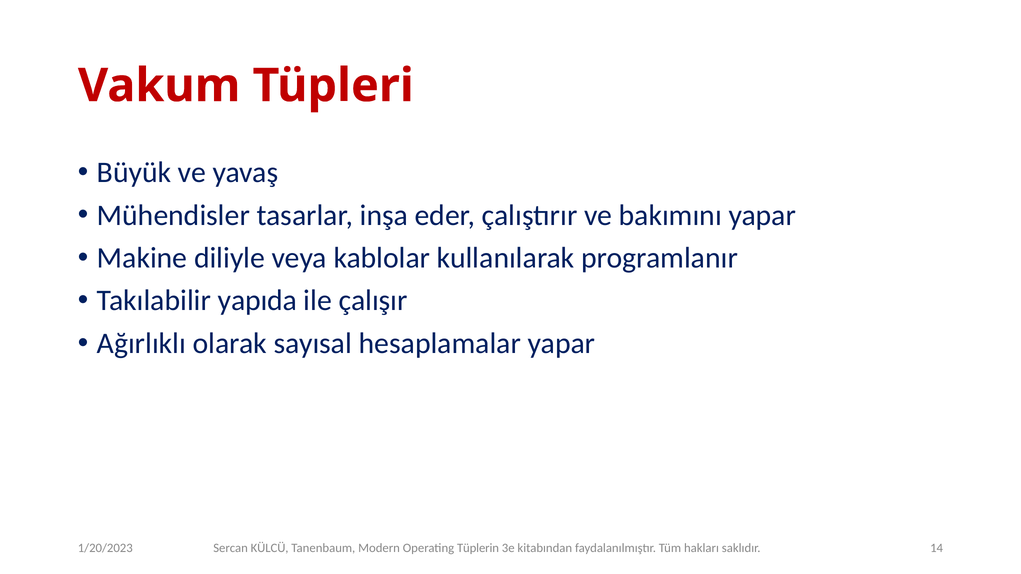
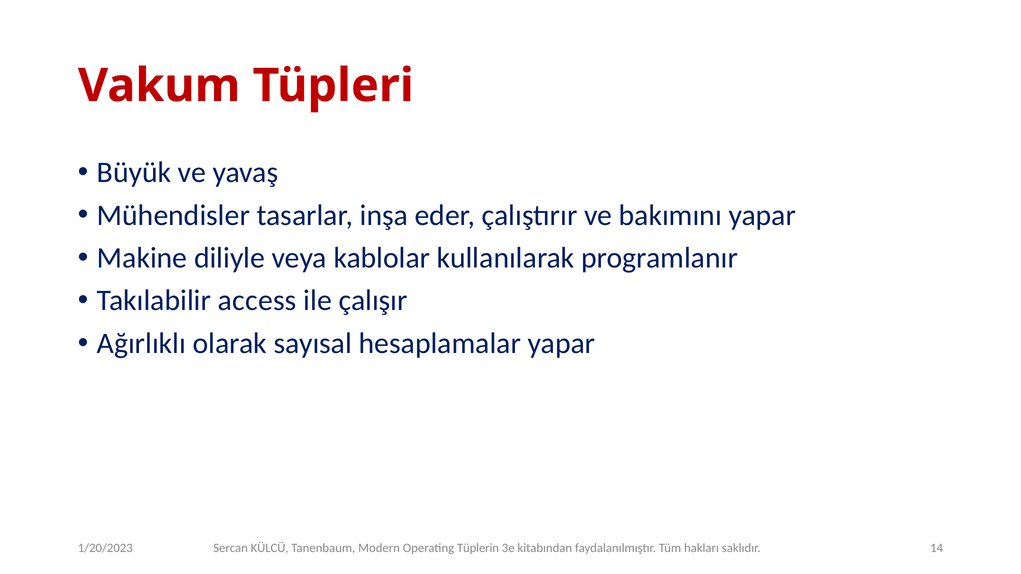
yapıda: yapıda -> access (257, 301)
